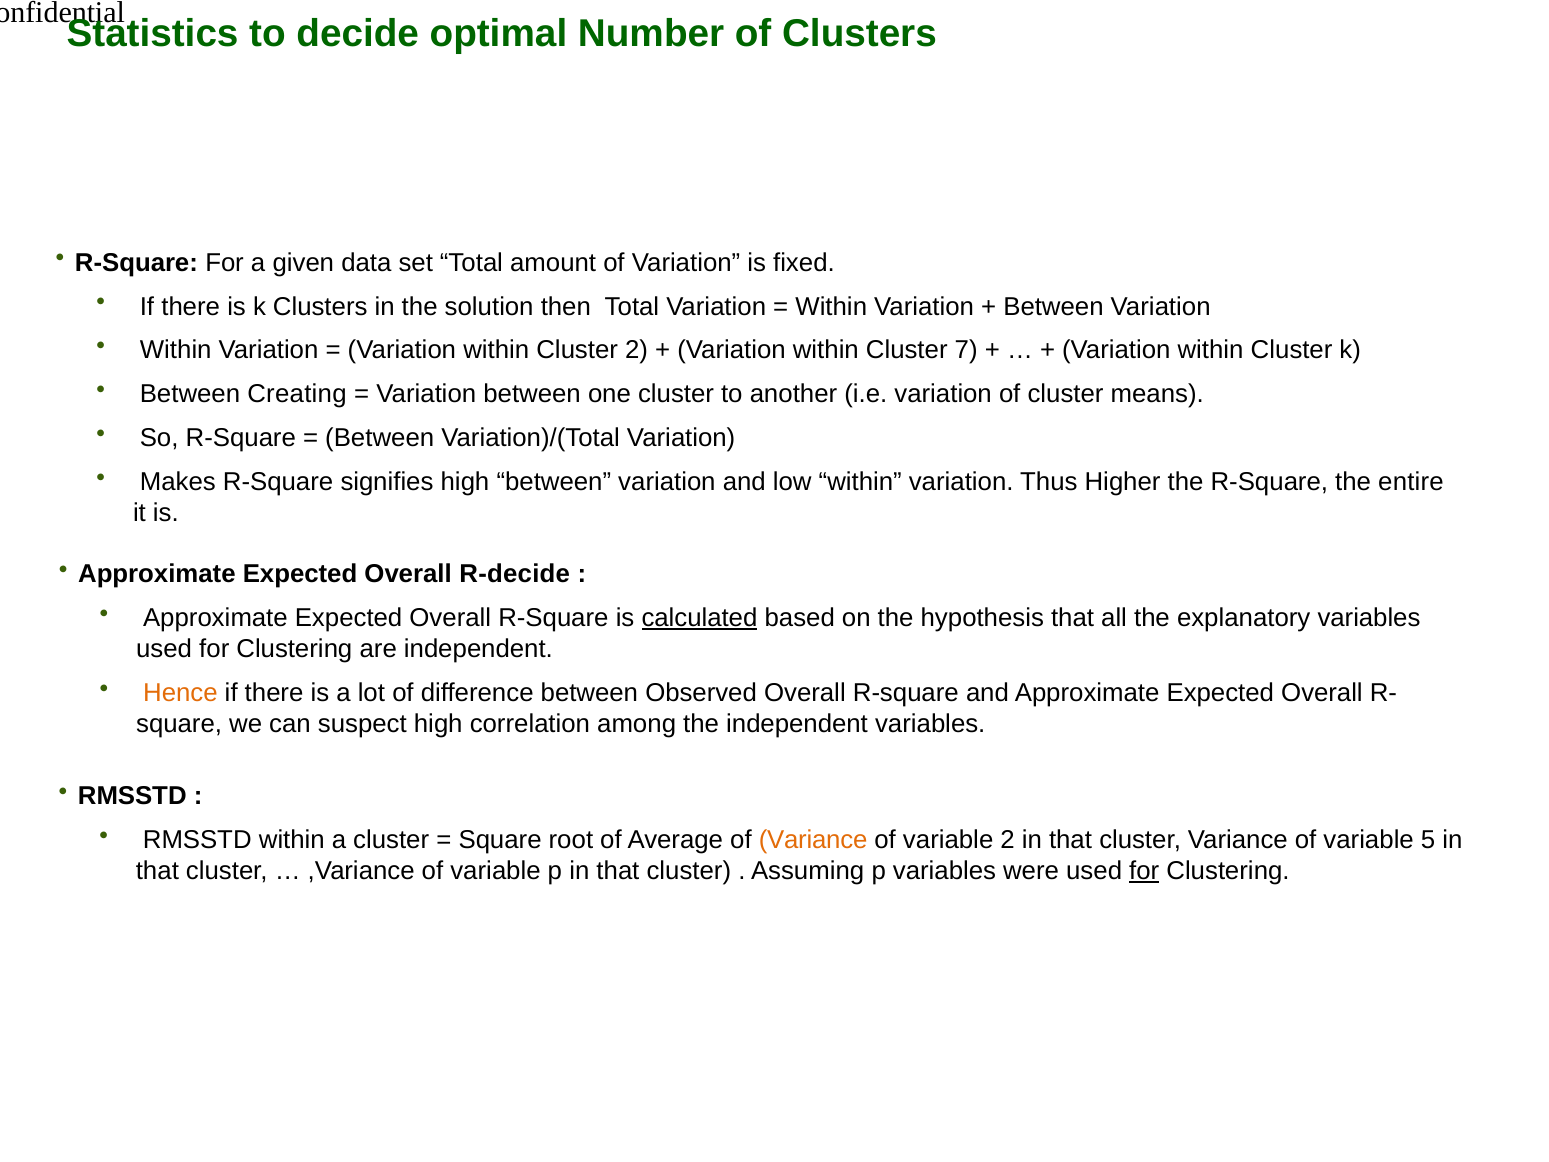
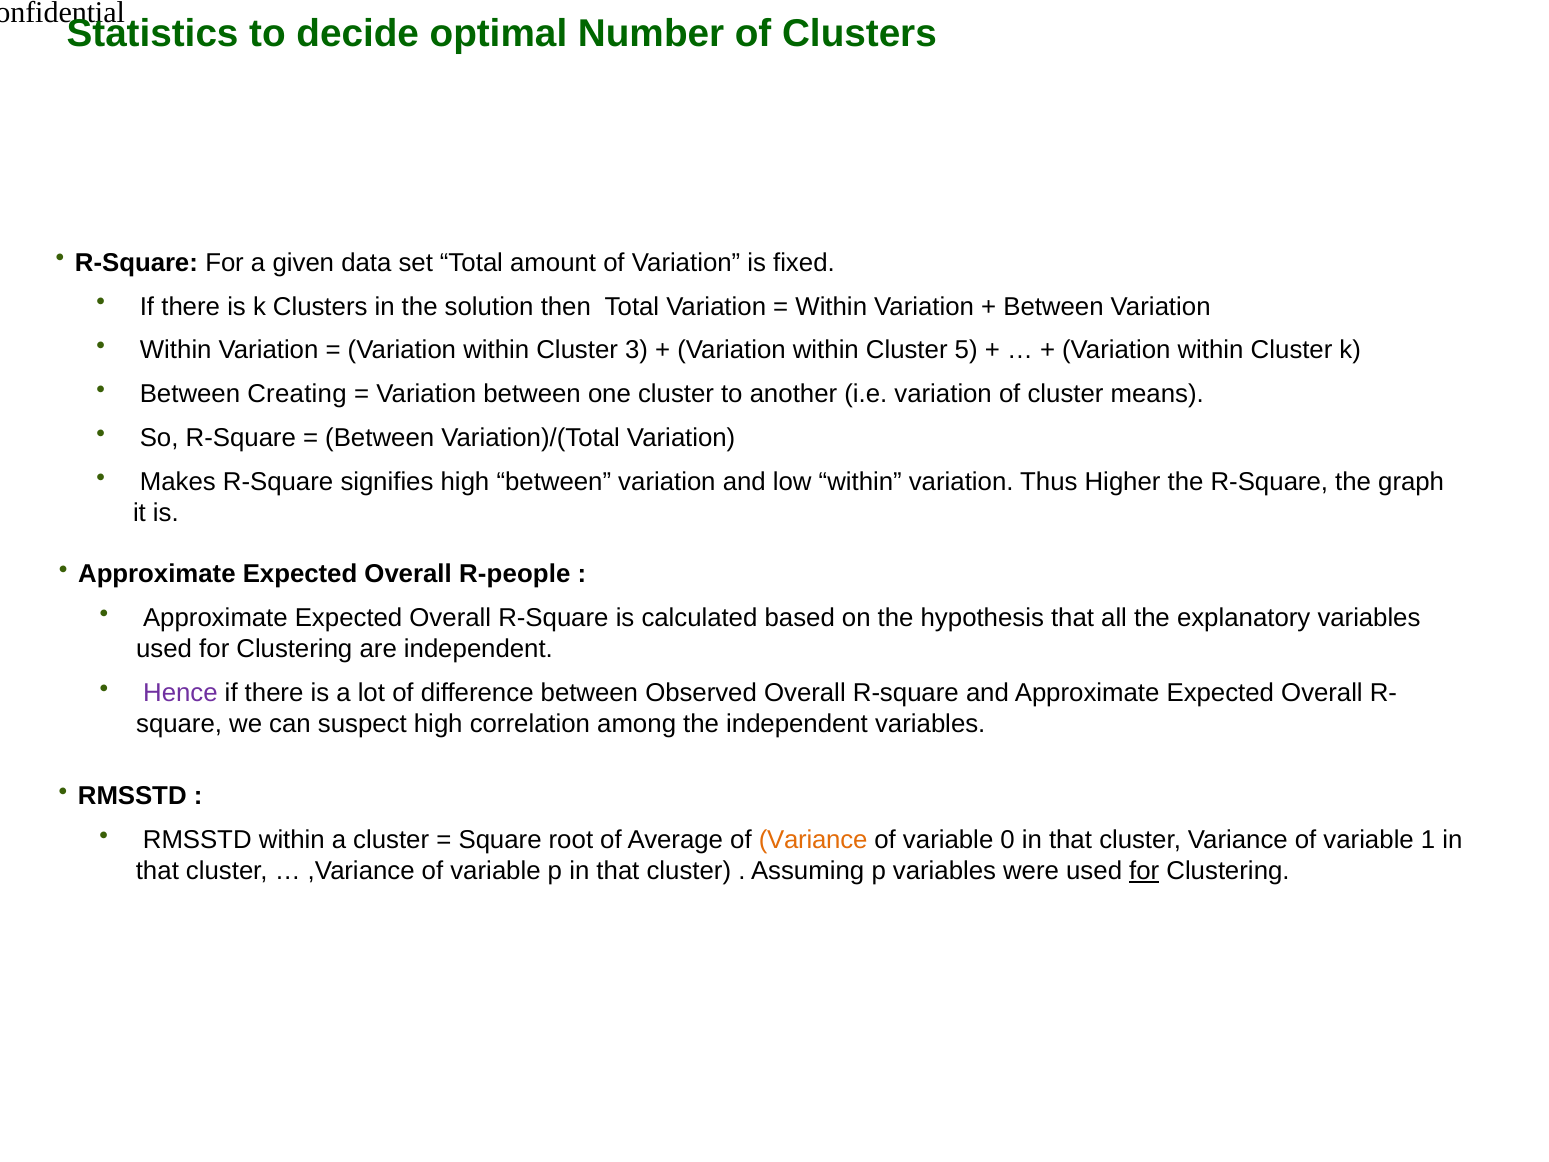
Cluster 2: 2 -> 3 (637, 350)
7: 7 -> 5 (966, 350)
entire: entire -> graph (1411, 482)
R-decide: R-decide -> R-people (515, 574)
calculated underline: present -> none (699, 618)
Hence colour: orange -> purple (180, 693)
variable 2: 2 -> 0 (1008, 839)
5: 5 -> 1 (1428, 839)
